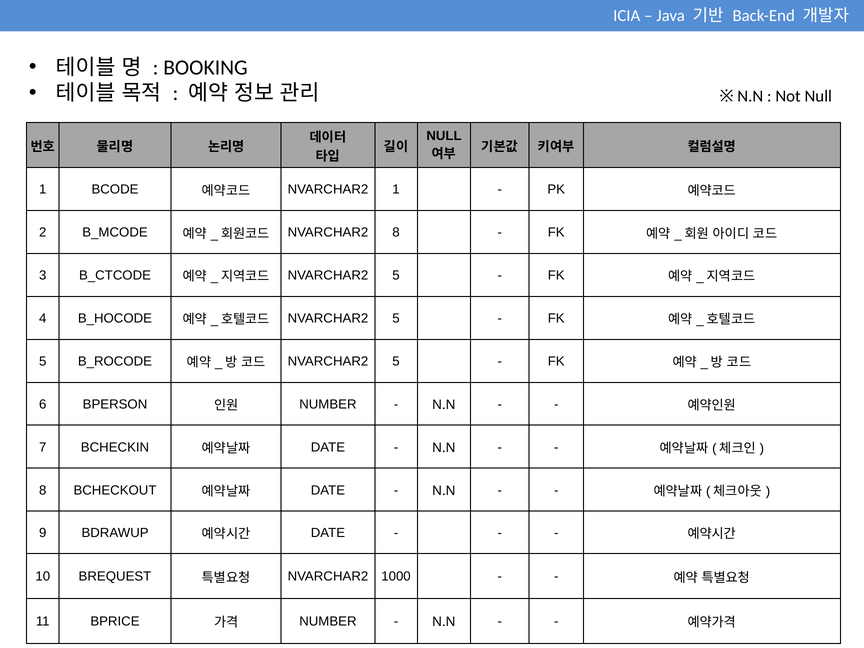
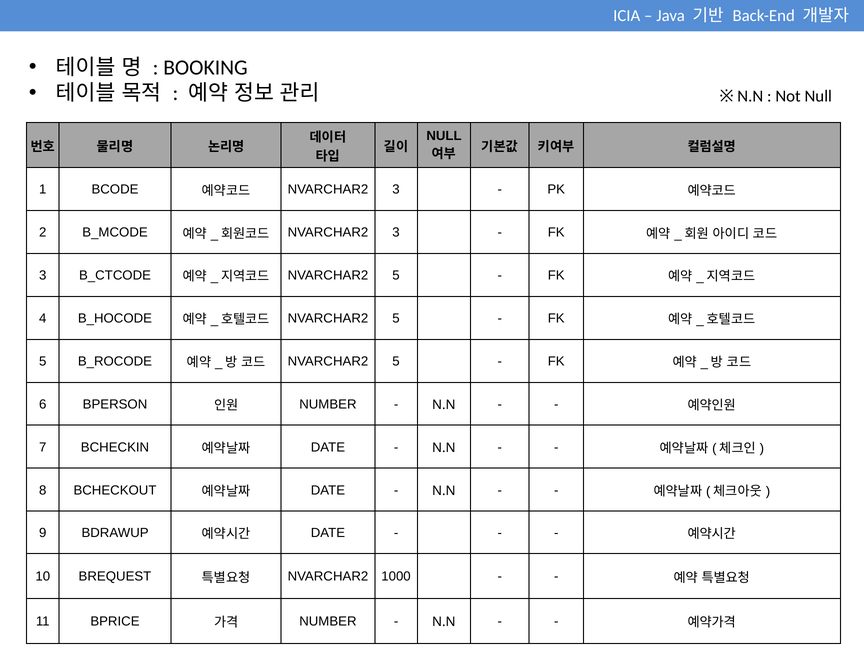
1: 1 -> 3 (396, 189)
8: 8 -> 3 (396, 232)
